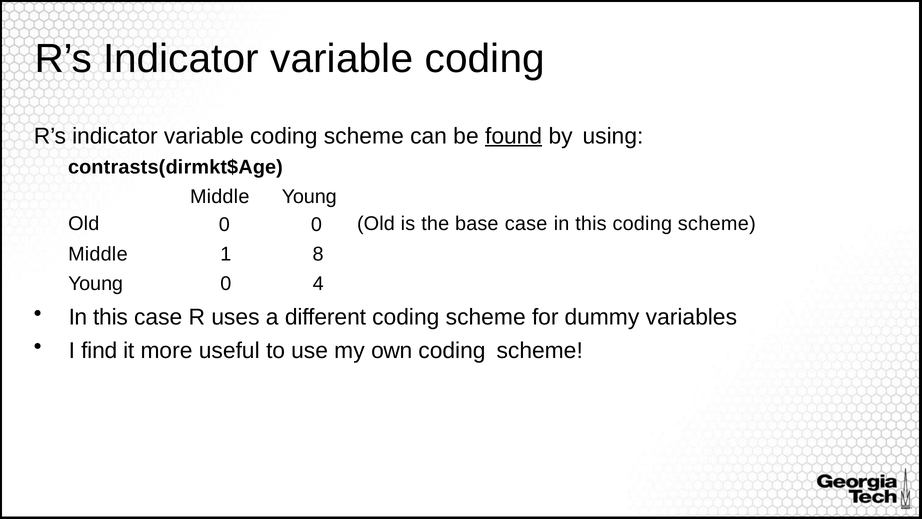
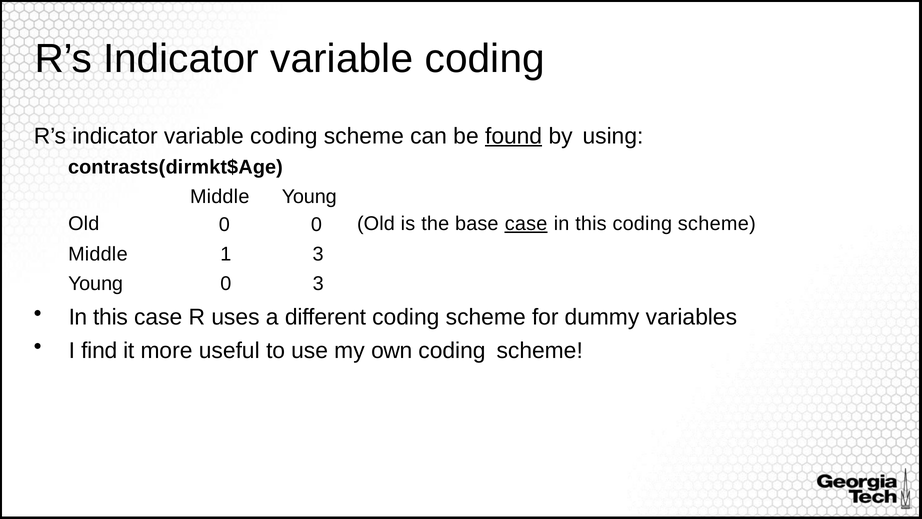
case underline: none -> present (526, 223)
1 8: 8 -> 3 (318, 254)
0 4: 4 -> 3 (318, 283)
